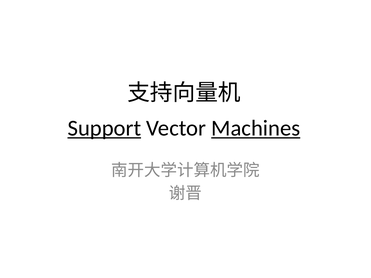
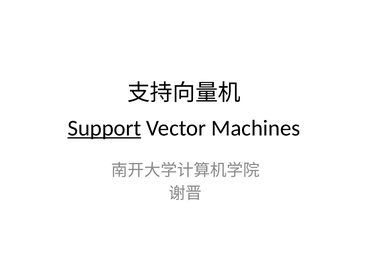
Machines underline: present -> none (256, 128)
